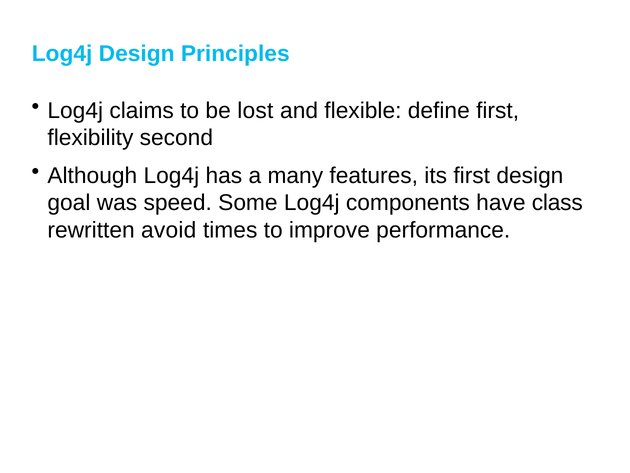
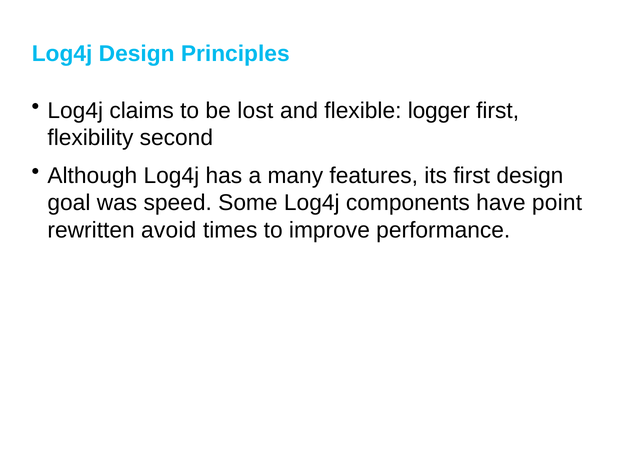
define: define -> logger (439, 110)
class: class -> point (557, 203)
